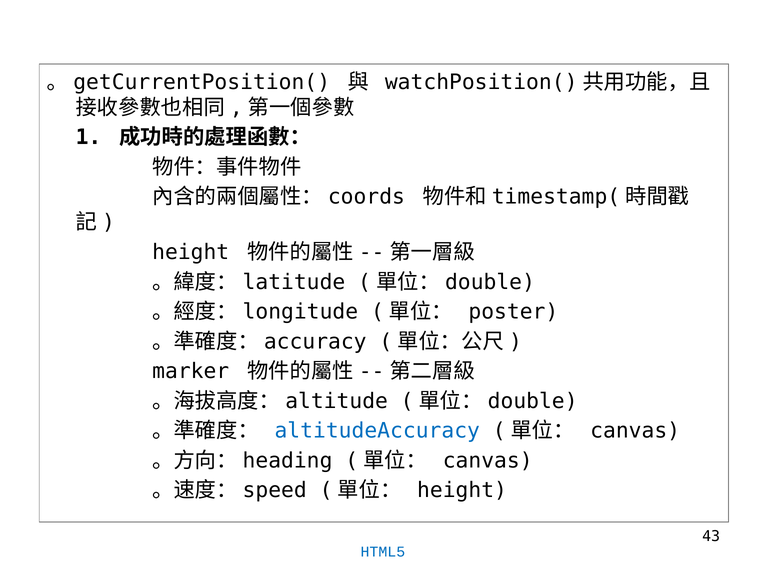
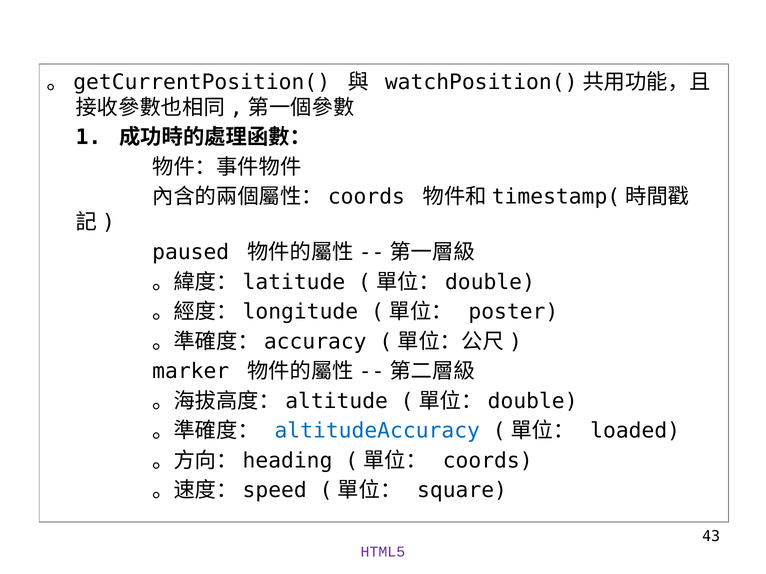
height: height -> paused (191, 252)
canvas: canvas -> loaded (635, 431)
canvas: canvas -> coords (488, 461)
height: height -> square (462, 491)
HTML5 colour: blue -> purple (383, 552)
